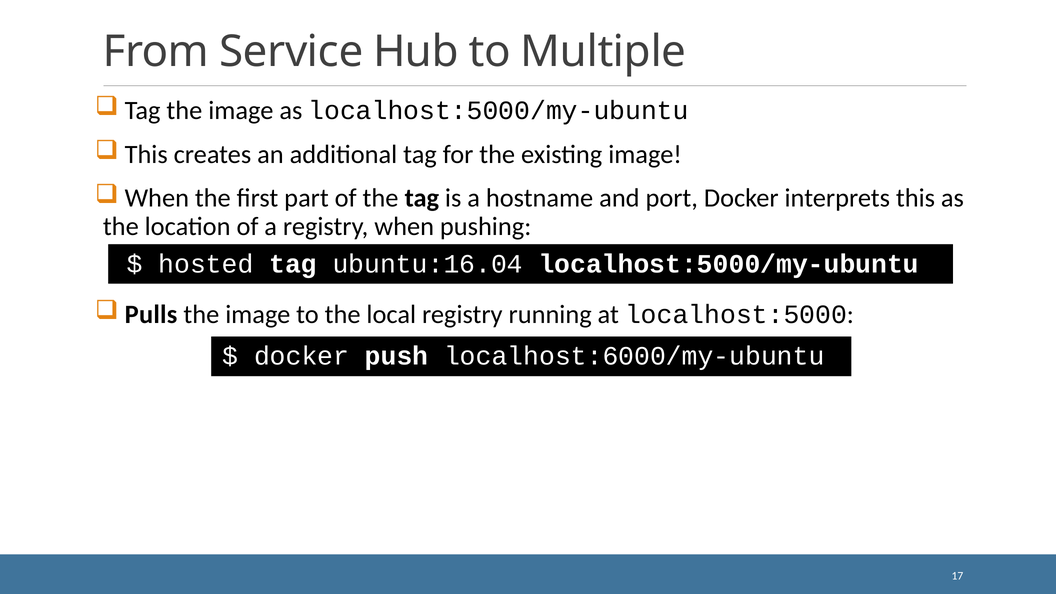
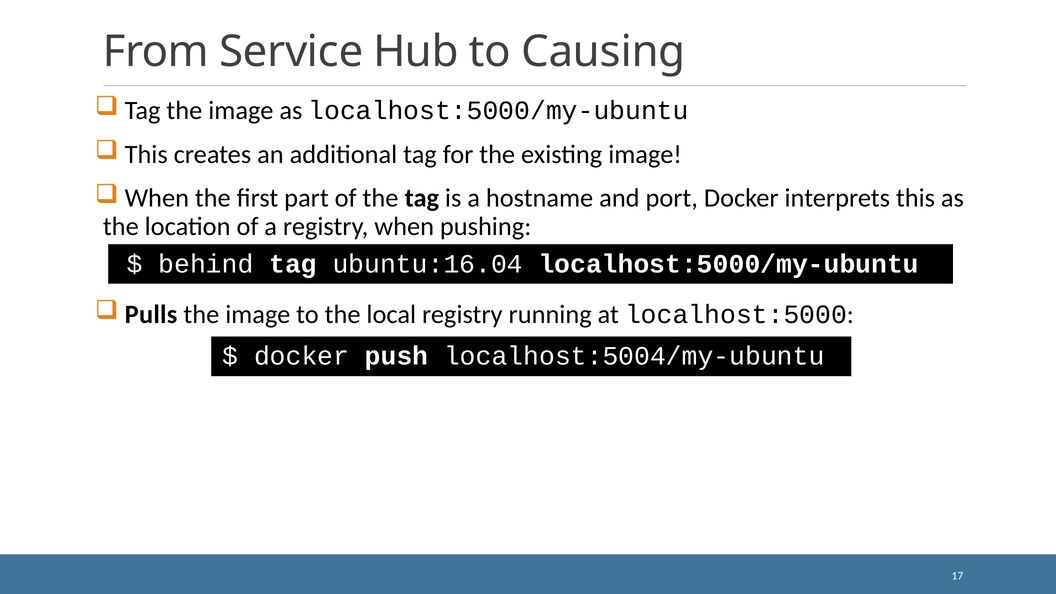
Multiple: Multiple -> Causing (603, 52)
hosted: hosted -> behind (206, 264)
localhost:6000/my-ubuntu: localhost:6000/my-ubuntu -> localhost:5004/my-ubuntu (634, 356)
